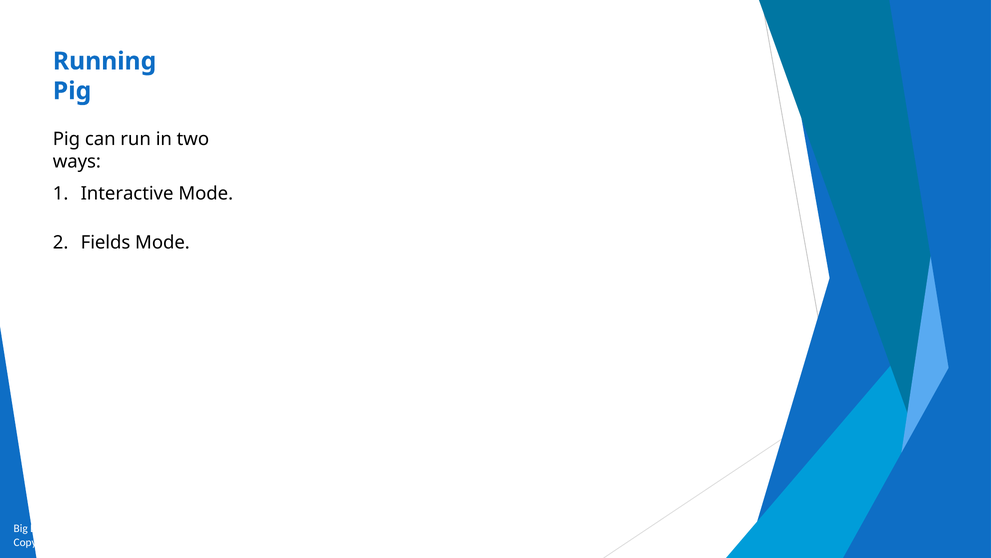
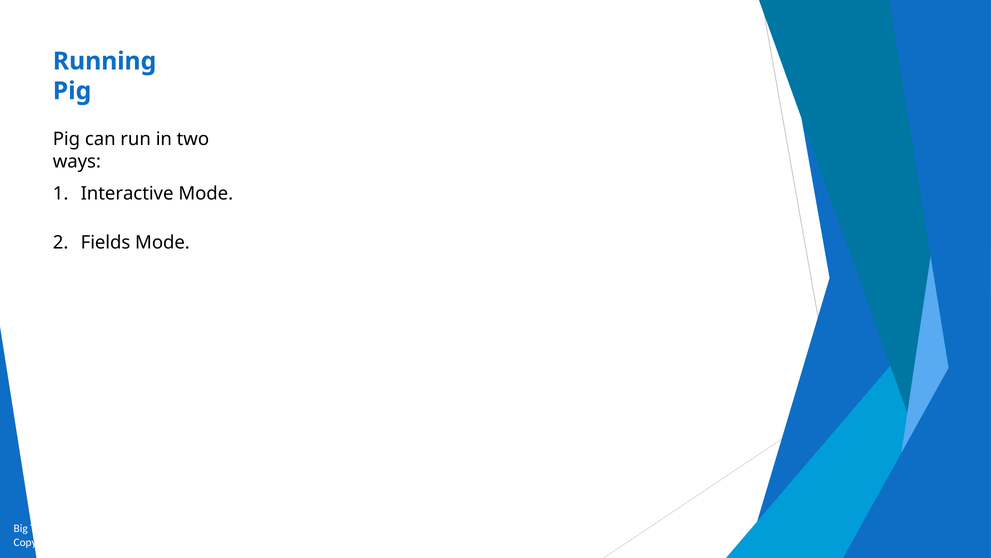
Both: Both -> True (41, 528)
